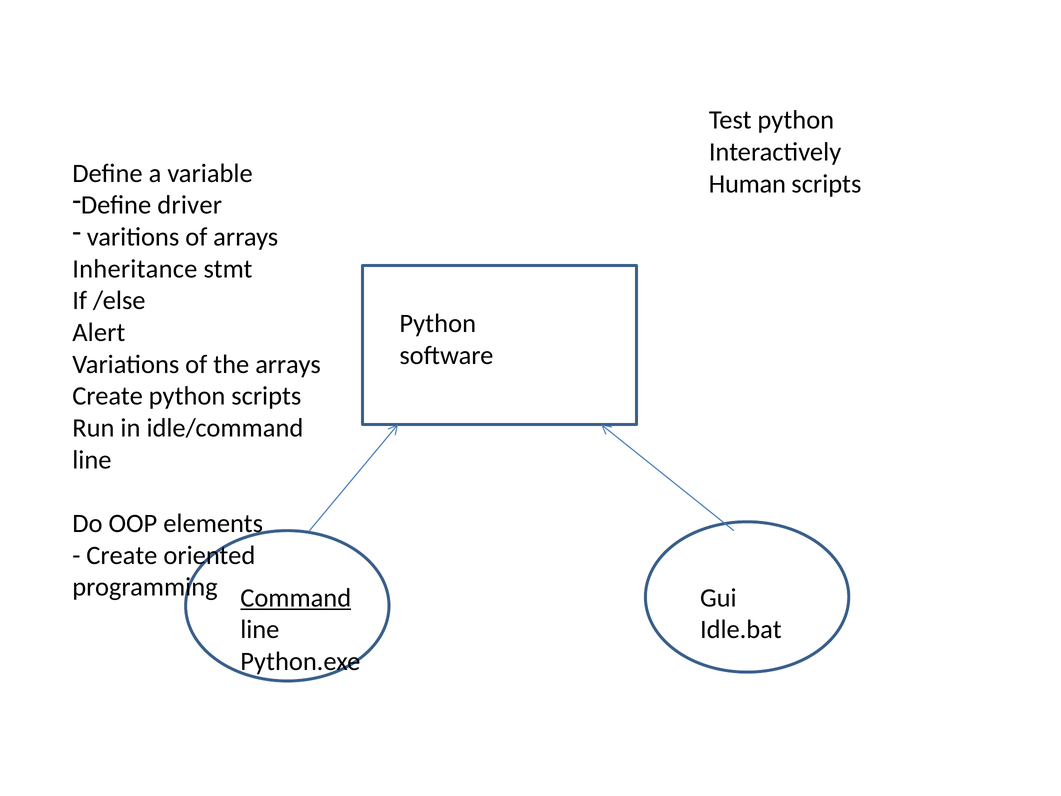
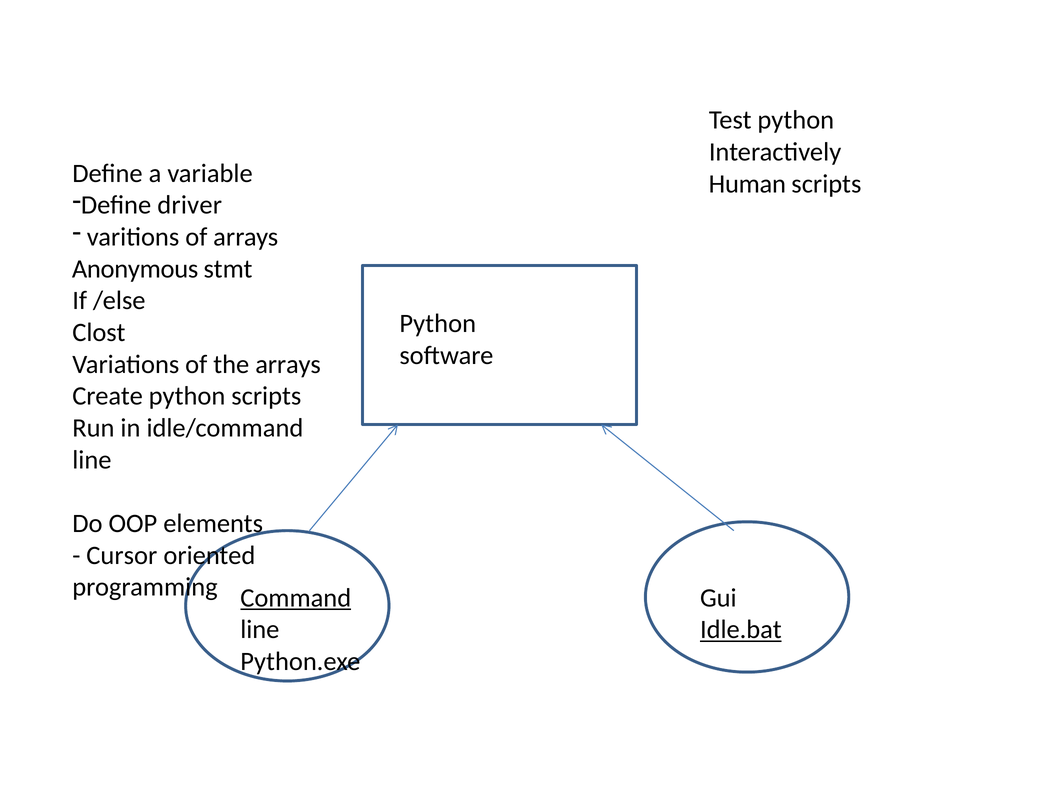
Inheritance: Inheritance -> Anonymous (135, 269)
Alert: Alert -> Clost (99, 332)
Create: Create -> Cursor (122, 555)
Idle.bat underline: none -> present (741, 629)
